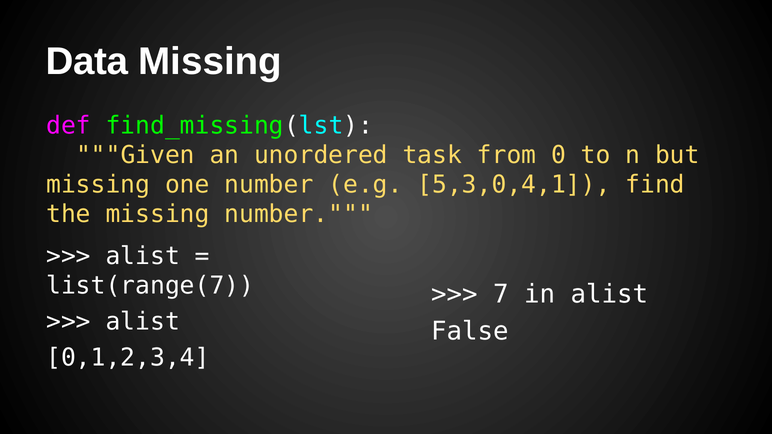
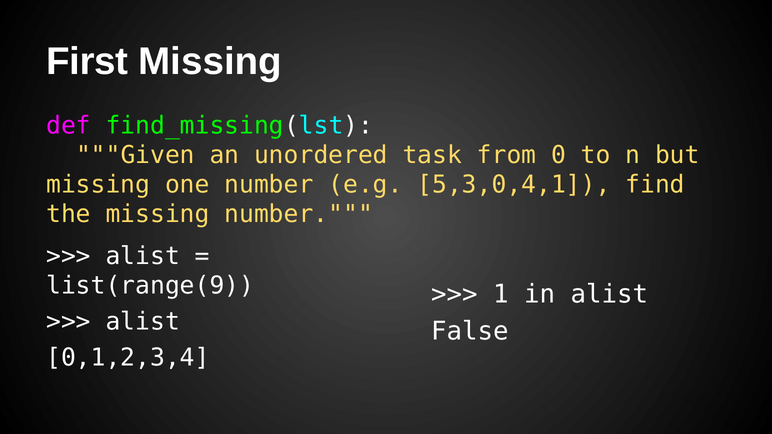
Data: Data -> First (87, 62)
list(range(7: list(range(7 -> list(range(9 (150, 286)
7: 7 -> 1 (501, 294)
